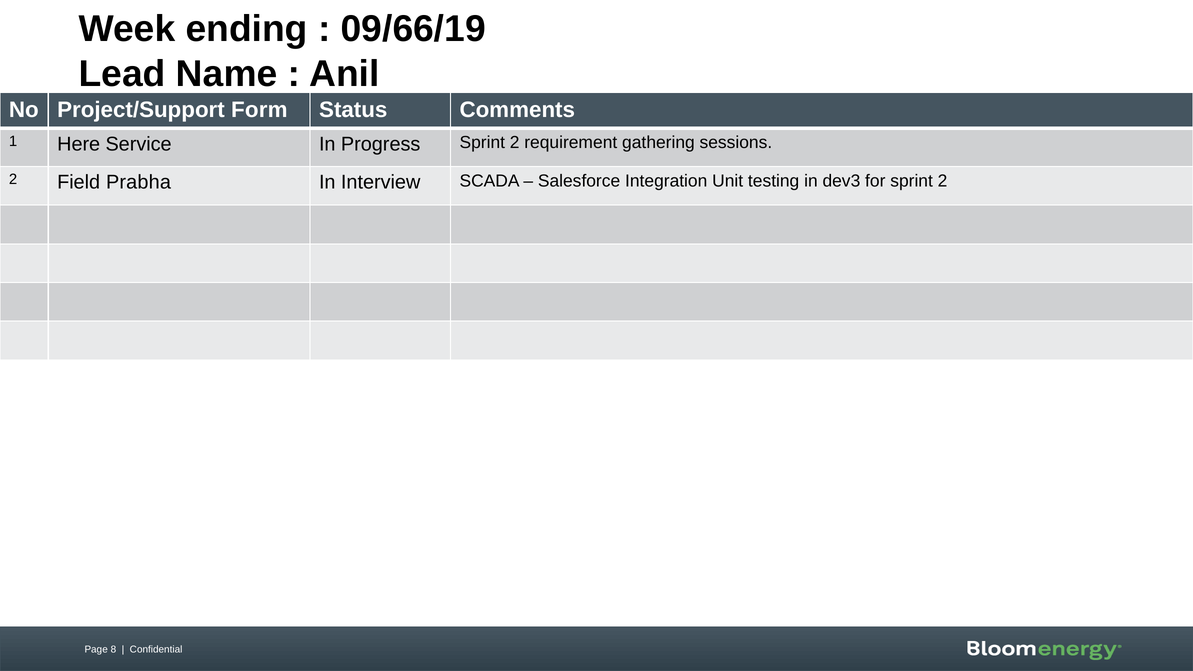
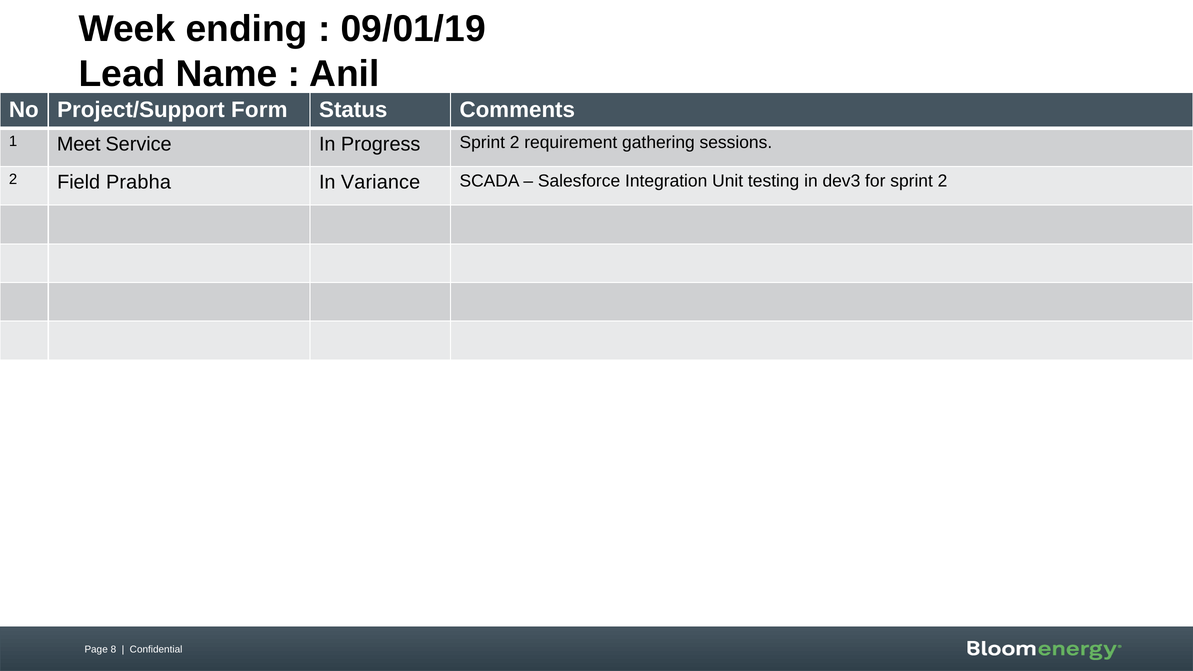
09/66/19: 09/66/19 -> 09/01/19 (413, 29)
Here: Here -> Meet (79, 144)
Interview: Interview -> Variance (381, 182)
